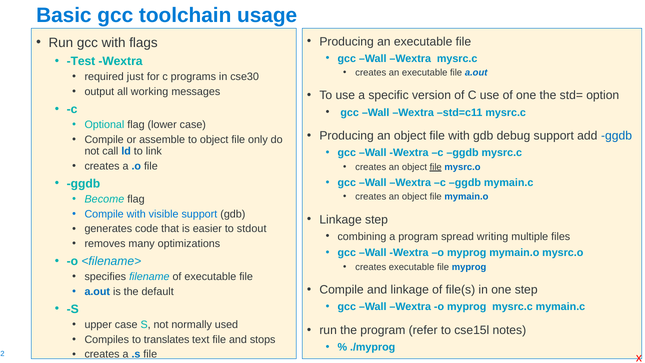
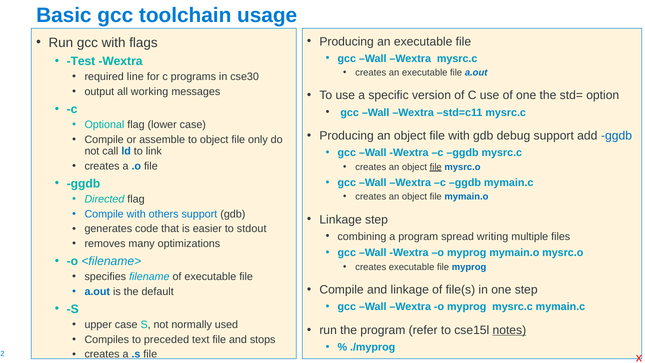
just: just -> line (135, 77)
Become: Become -> Directed (104, 199)
visible: visible -> others (164, 214)
notes underline: none -> present (509, 330)
translates: translates -> preceded (167, 339)
